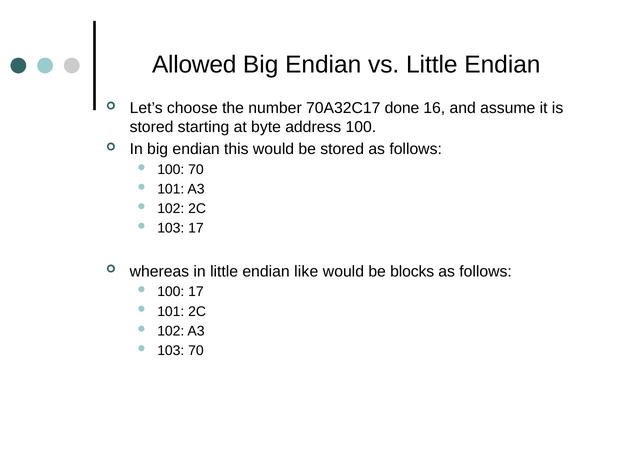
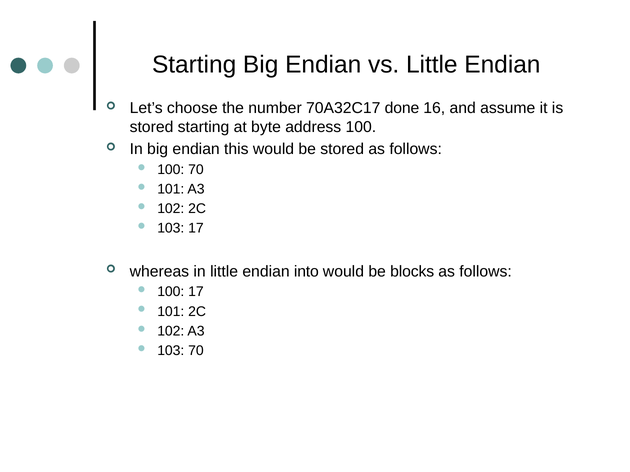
Allowed: Allowed -> Starting (194, 65)
like: like -> into (306, 272)
